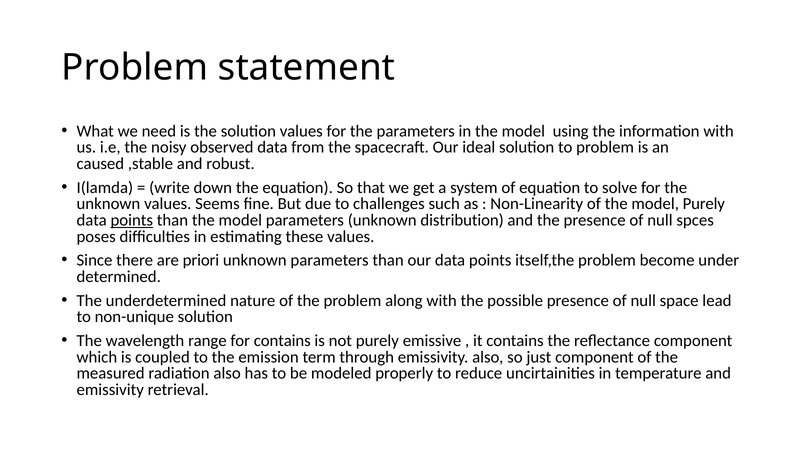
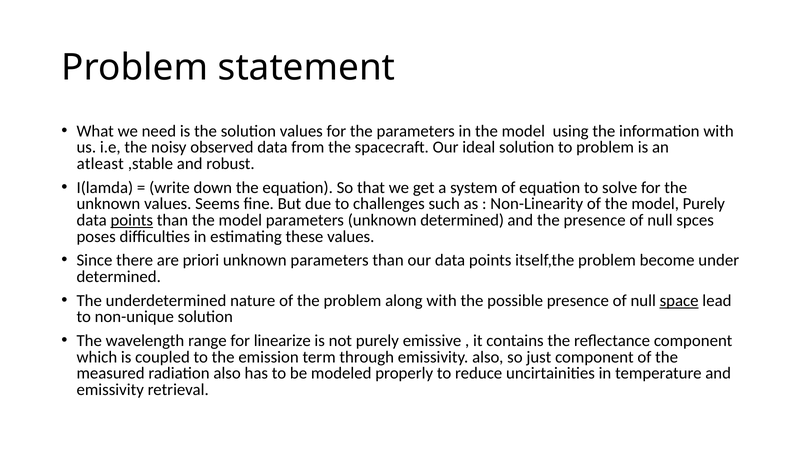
caused: caused -> atleast (100, 164)
unknown distribution: distribution -> determined (462, 220)
space underline: none -> present (679, 301)
for contains: contains -> linearize (282, 341)
